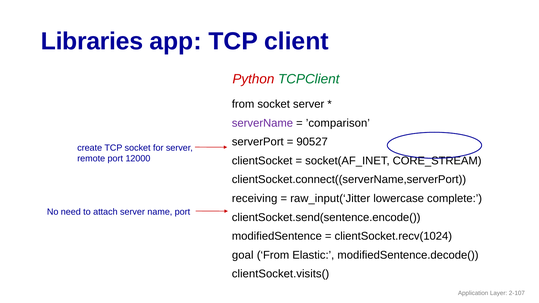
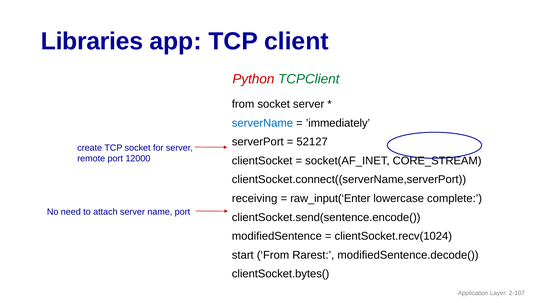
serverName colour: purple -> blue (262, 123)
’comparison: ’comparison -> ’immediately (338, 123)
90527: 90527 -> 52127 (312, 142)
raw_input(‘Jitter: raw_input(‘Jitter -> raw_input(‘Enter (330, 199)
goal: goal -> start (243, 255)
Elastic: Elastic -> Rarest (313, 255)
clientSocket.visits(: clientSocket.visits( -> clientSocket.bytes( (281, 274)
